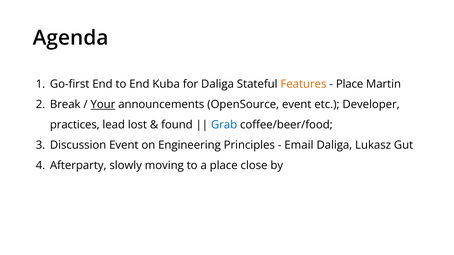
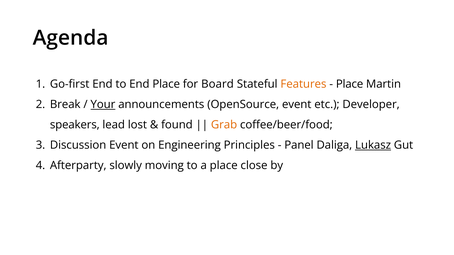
End Kuba: Kuba -> Place (166, 84)
for Daliga: Daliga -> Board (217, 84)
practices: practices -> speakers (75, 125)
Grab colour: blue -> orange (224, 125)
Email: Email -> Panel (299, 145)
Lukasz underline: none -> present (373, 145)
